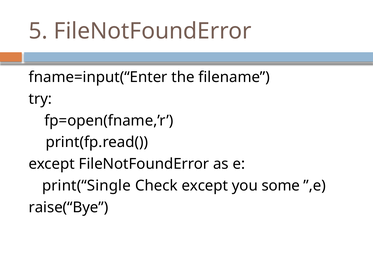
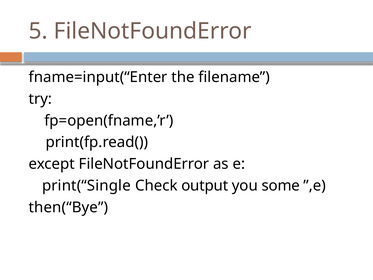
Check except: except -> output (205, 185)
raise(“Bye: raise(“Bye -> then(“Bye (68, 207)
